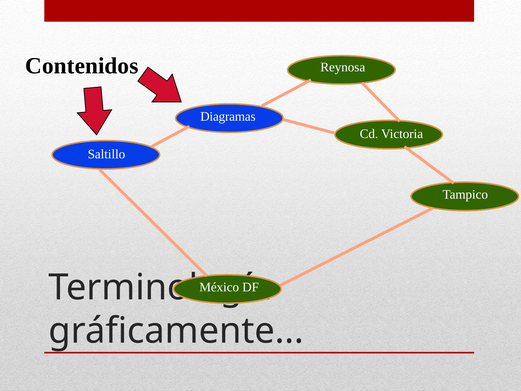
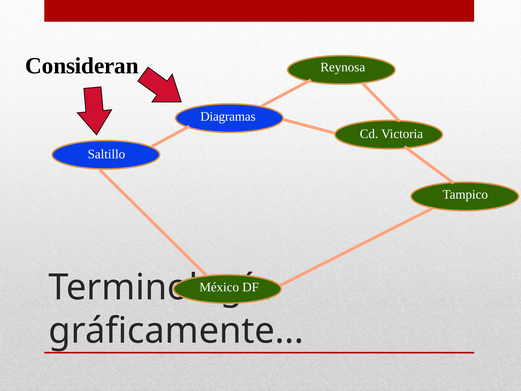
Contenidos: Contenidos -> Consideran (82, 66)
